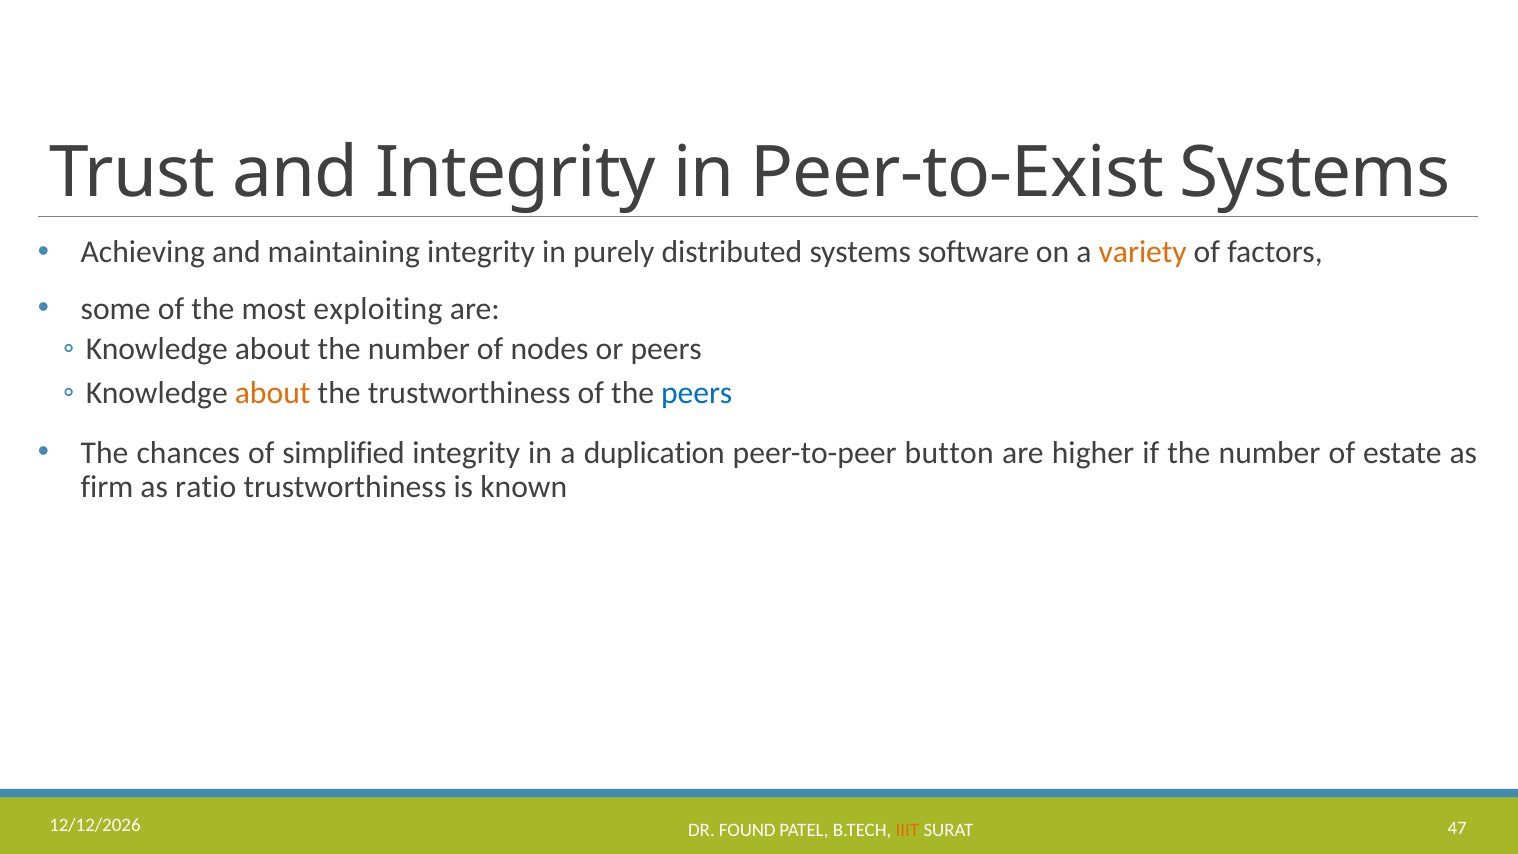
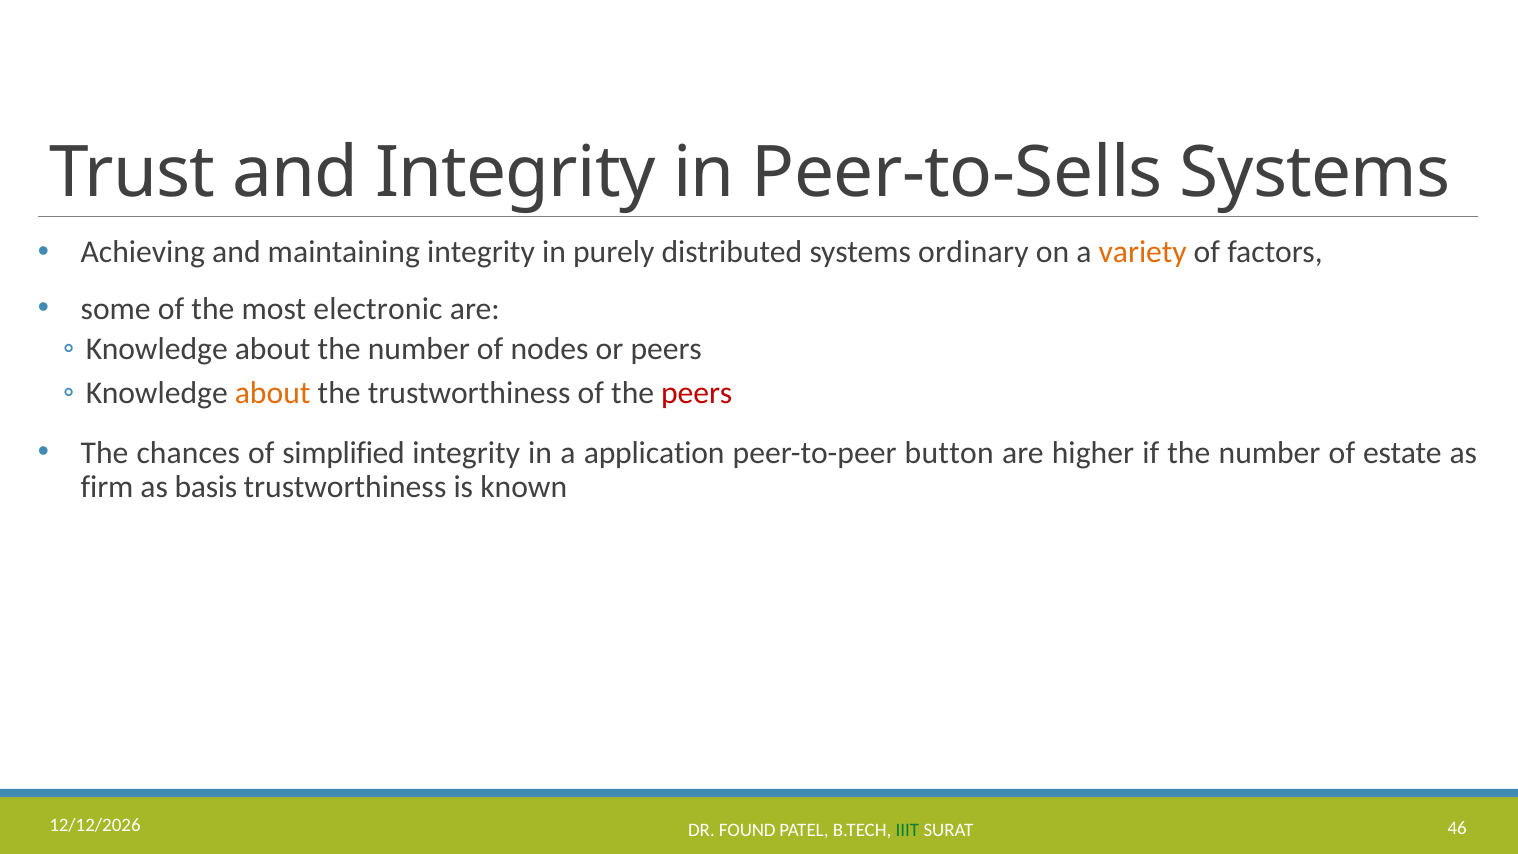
Peer-to-Exist: Peer-to-Exist -> Peer-to-Sells (957, 173)
software: software -> ordinary (973, 252)
exploiting: exploiting -> electronic (378, 309)
peers colour: blue -> red (697, 393)
duplication: duplication -> application (654, 453)
ratio: ratio -> basis (206, 487)
IIIT colour: orange -> green (907, 830)
47: 47 -> 46 (1457, 828)
